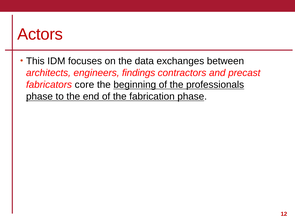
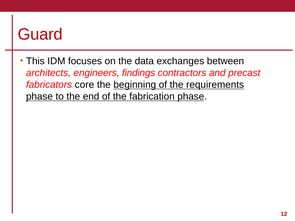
Actors: Actors -> Guard (40, 34)
professionals: professionals -> requirements (215, 85)
